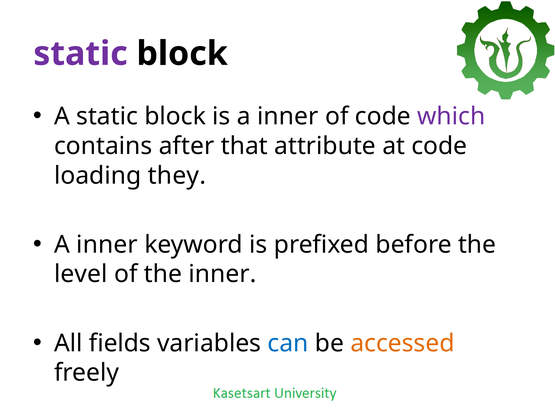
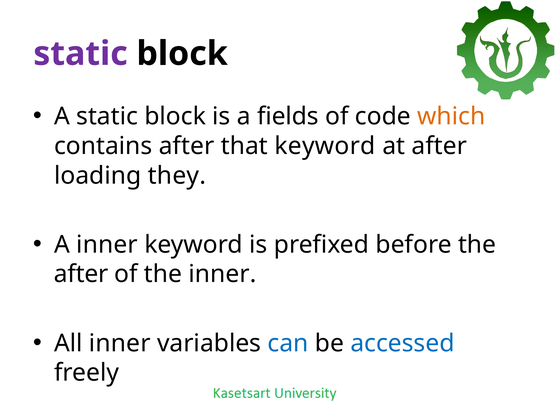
is a inner: inner -> fields (288, 116)
which colour: purple -> orange (451, 116)
that attribute: attribute -> keyword (325, 146)
at code: code -> after (439, 146)
level: level -> after (81, 274)
All fields: fields -> inner (120, 343)
accessed colour: orange -> blue (402, 343)
